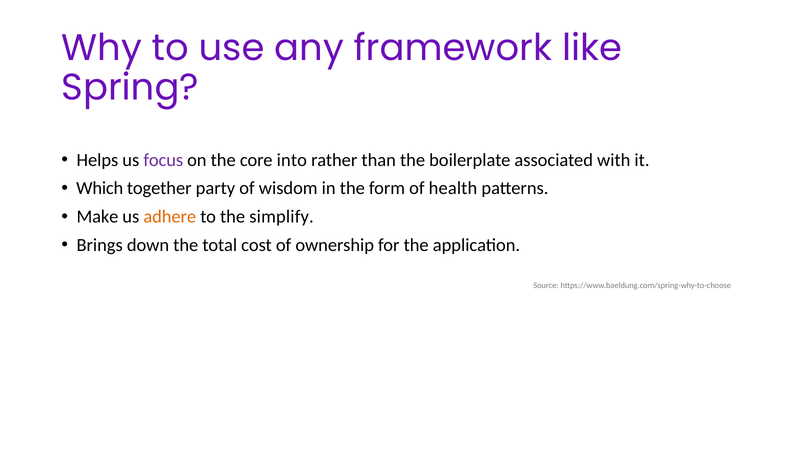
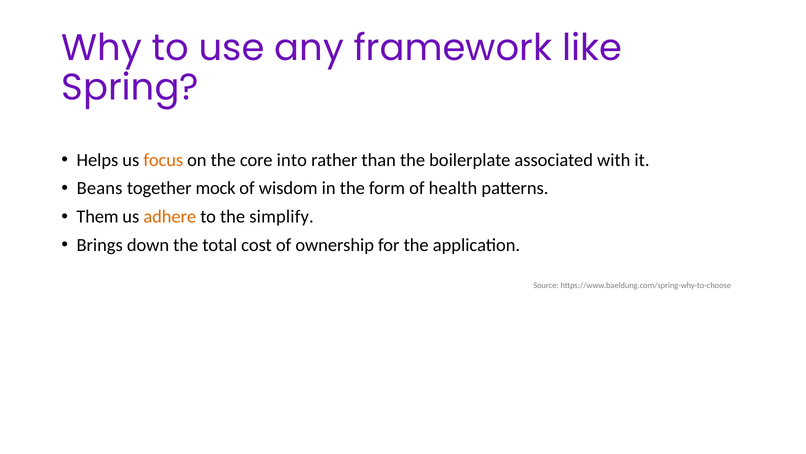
focus colour: purple -> orange (163, 160)
Which: Which -> Beans (100, 188)
party: party -> mock (216, 188)
Make: Make -> Them (97, 216)
